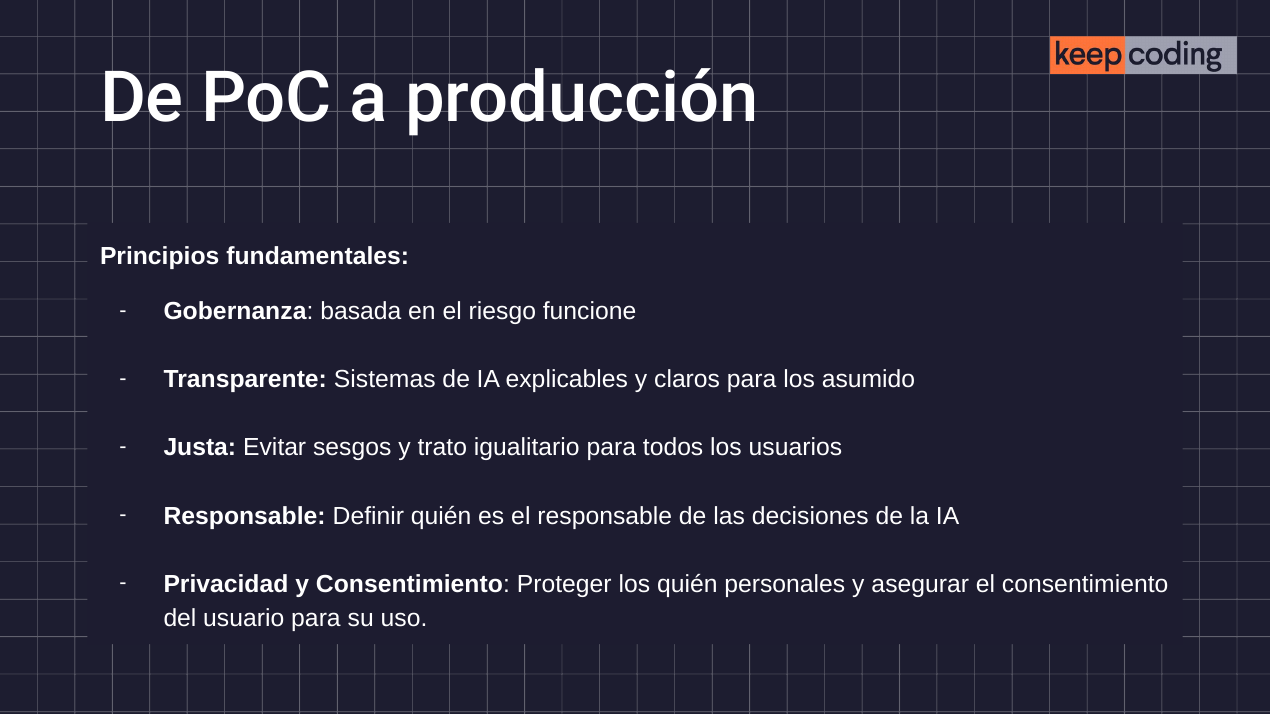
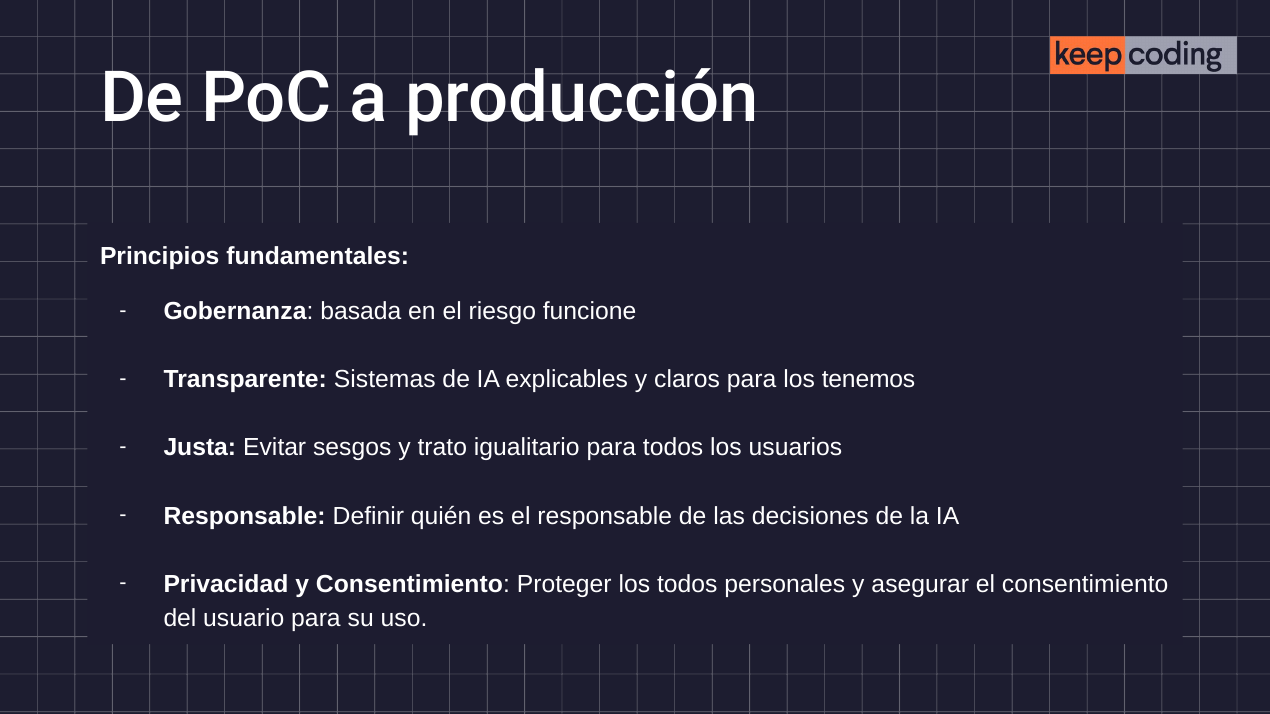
asumido: asumido -> tenemos (869, 380)
los quién: quién -> todos (687, 584)
